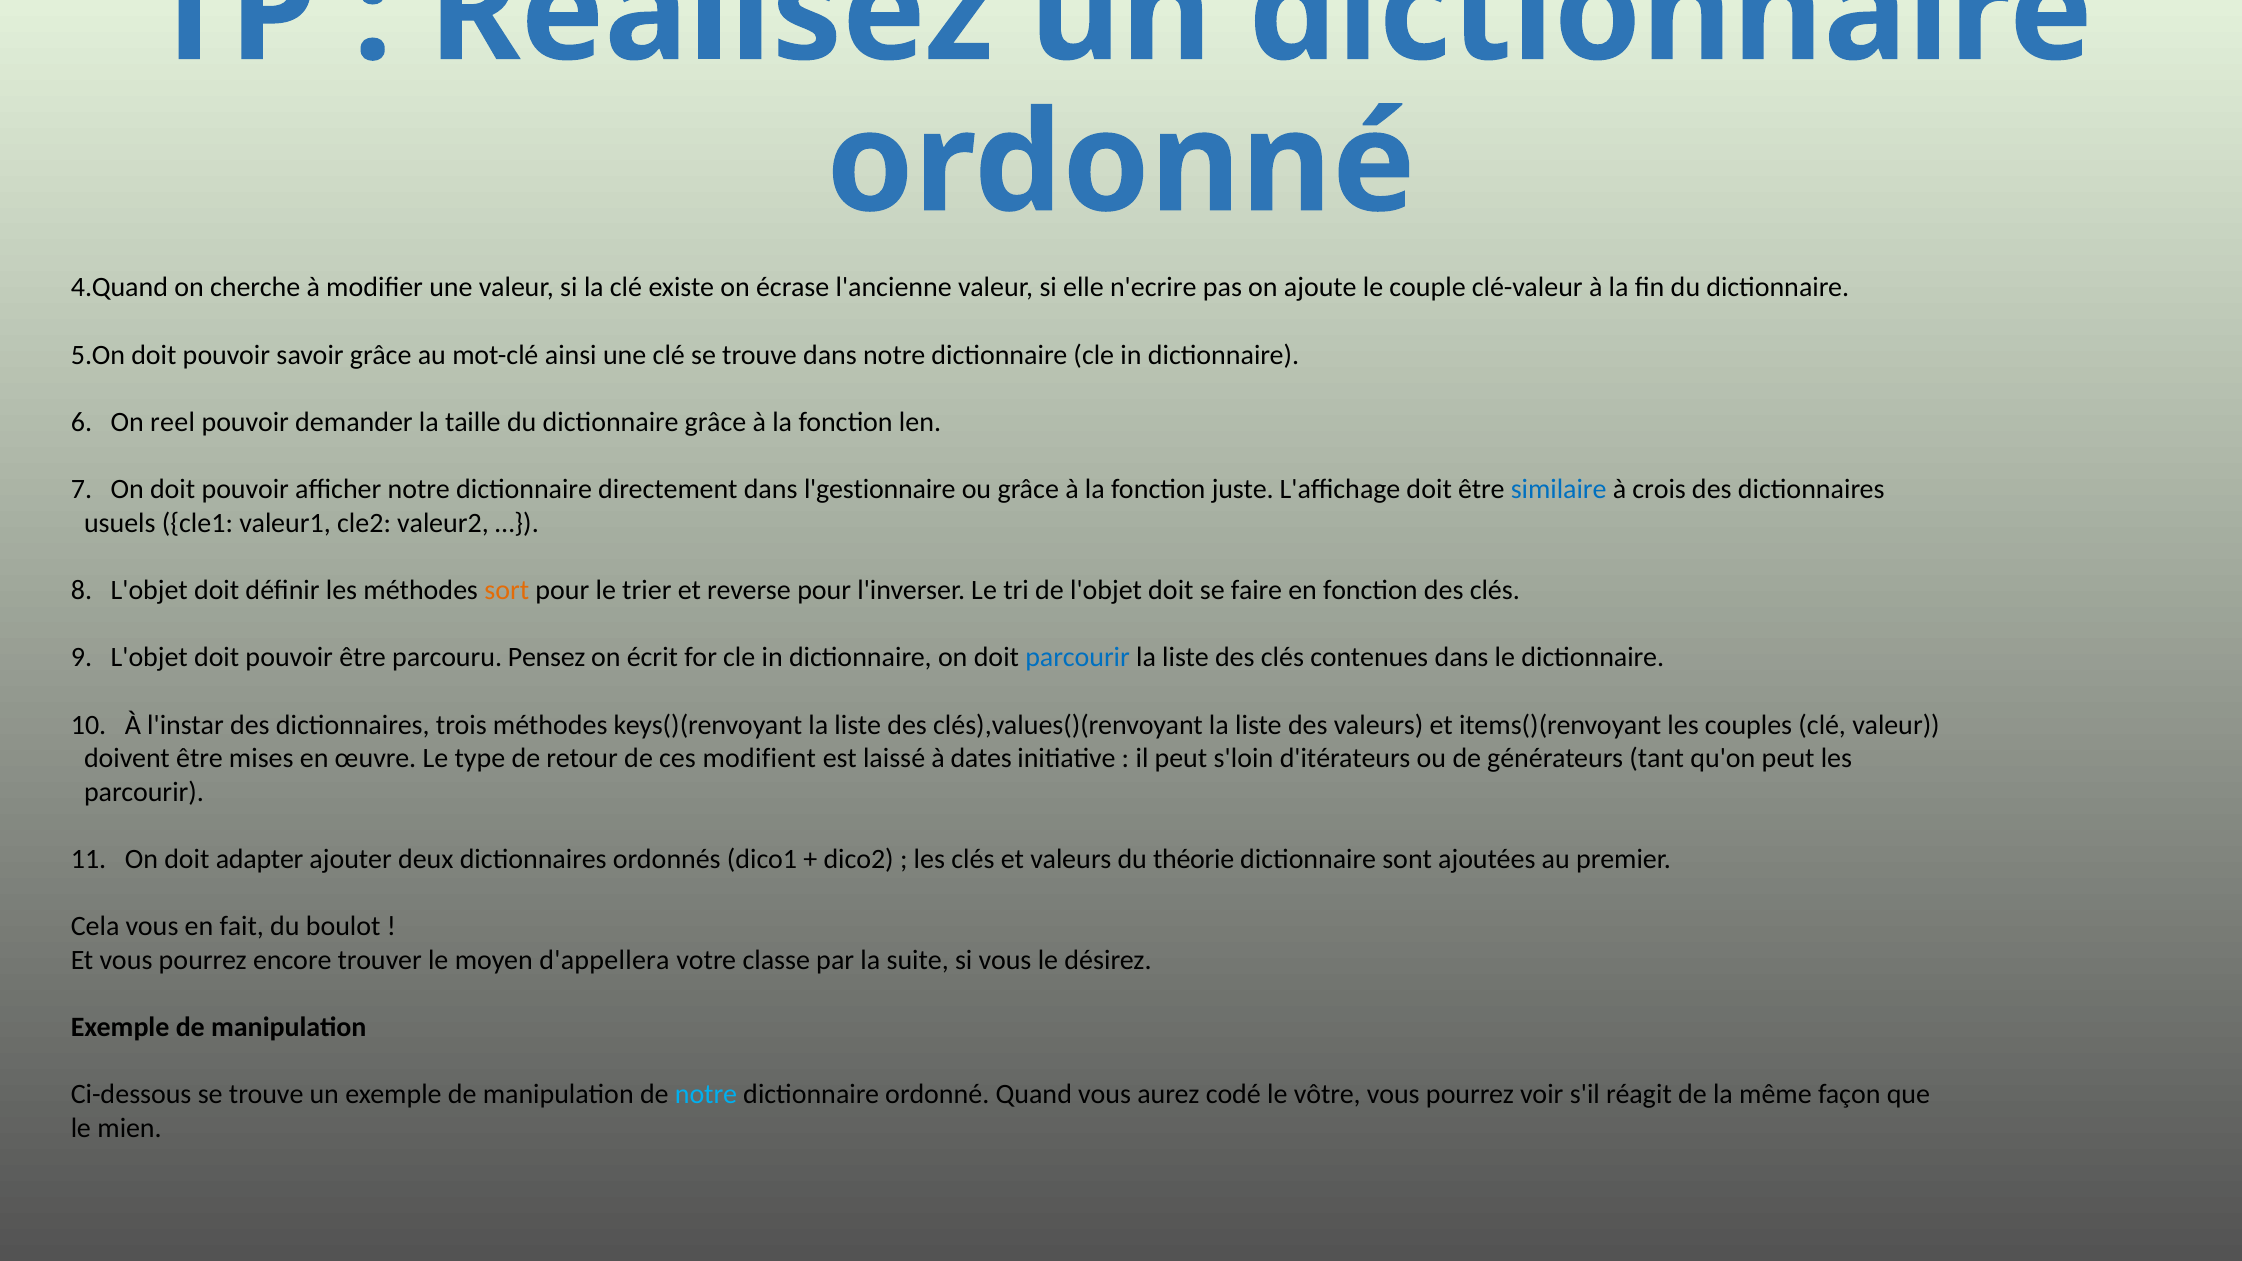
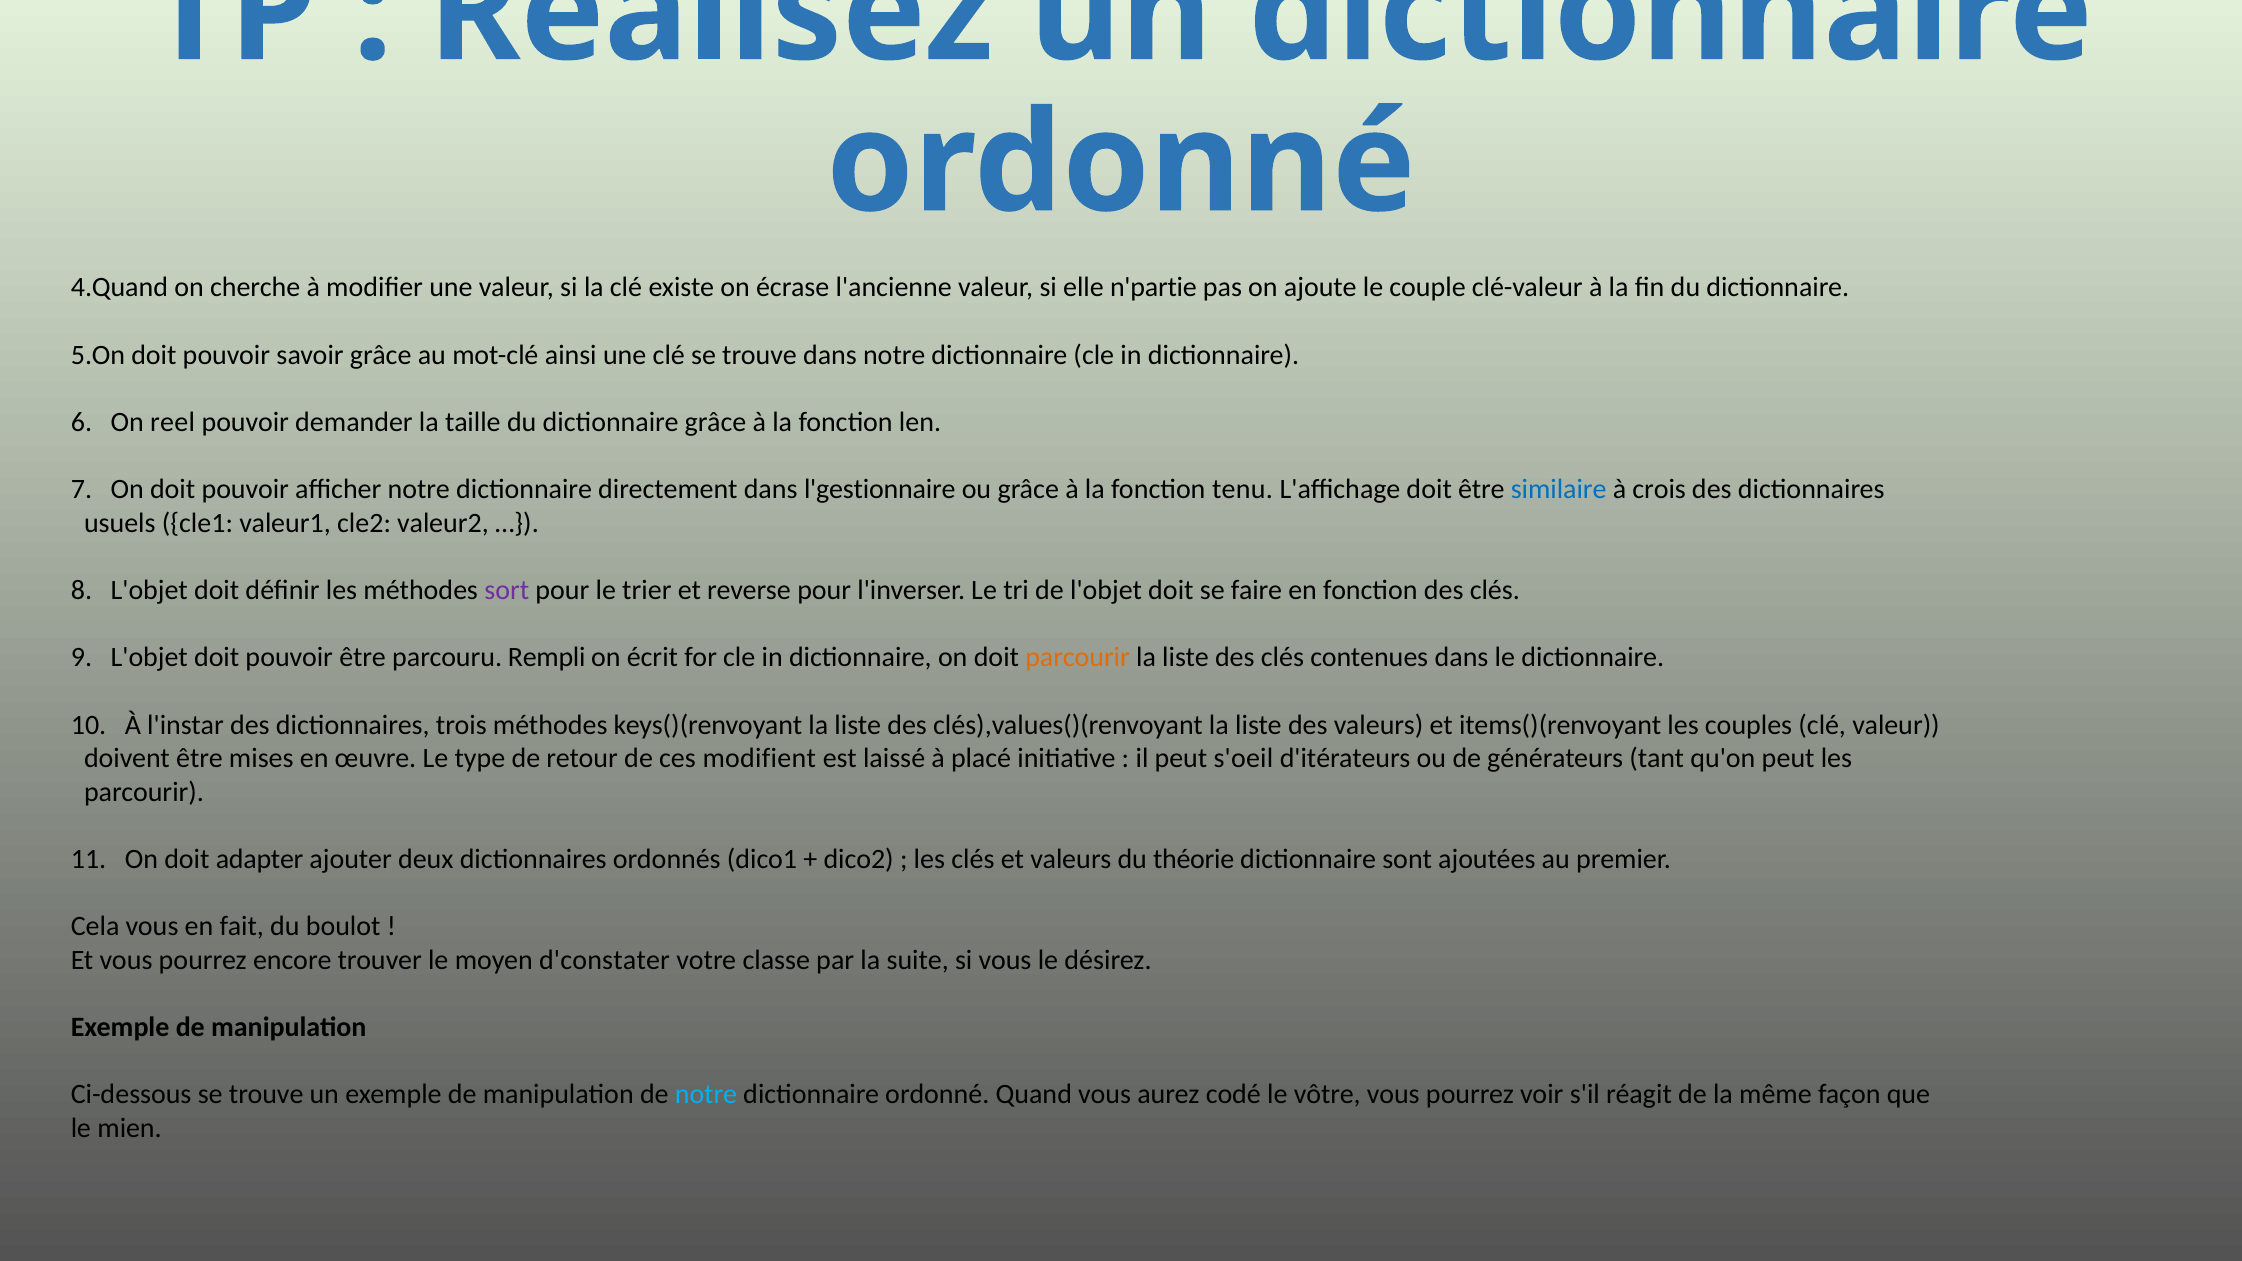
n'ecrire: n'ecrire -> n'partie (1153, 288)
juste: juste -> tenu (1242, 489)
sort colour: orange -> purple (507, 590)
Pensez: Pensez -> Rempli (547, 658)
parcourir colour: blue -> orange (1078, 658)
dates: dates -> placé (981, 758)
s'loin: s'loin -> s'oeil (1243, 758)
d'appellera: d'appellera -> d'constater (605, 960)
